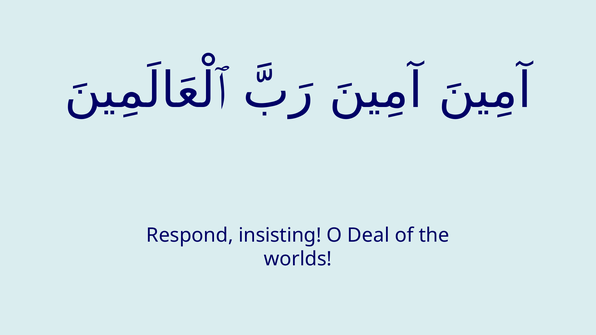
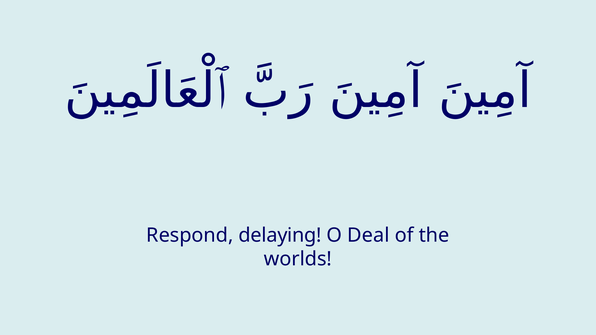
insisting: insisting -> delaying (280, 235)
